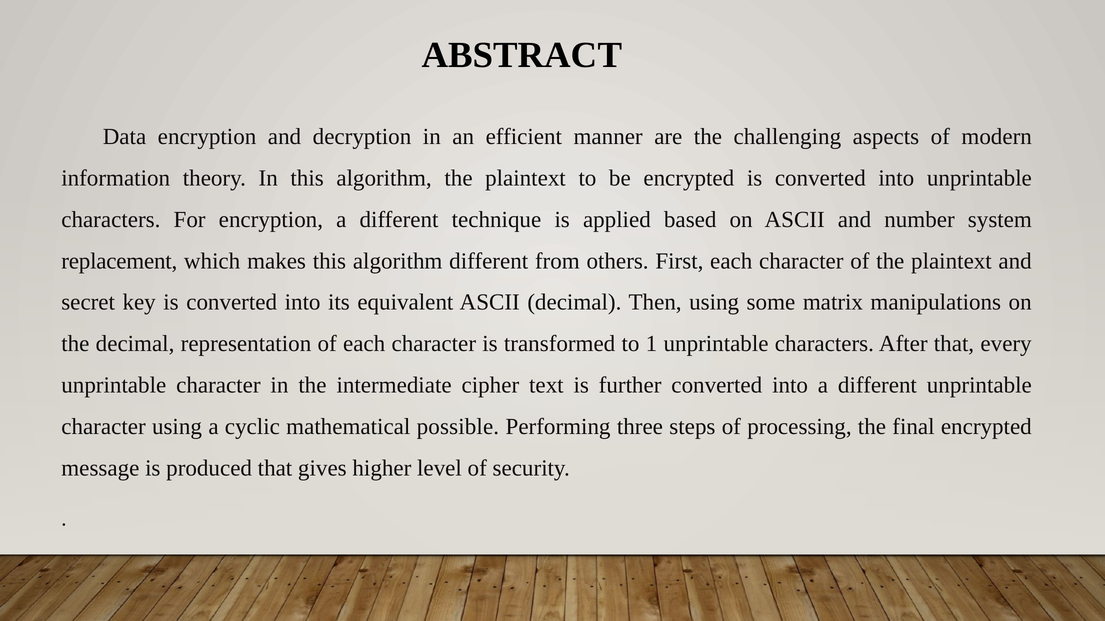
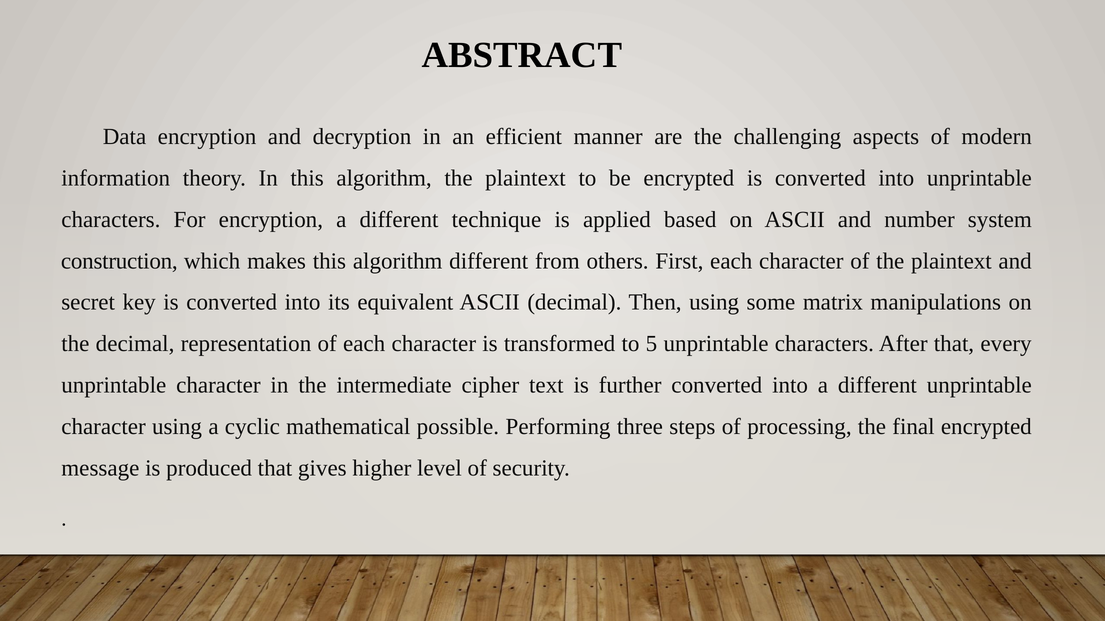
replacement: replacement -> construction (119, 261)
1: 1 -> 5 (651, 344)
